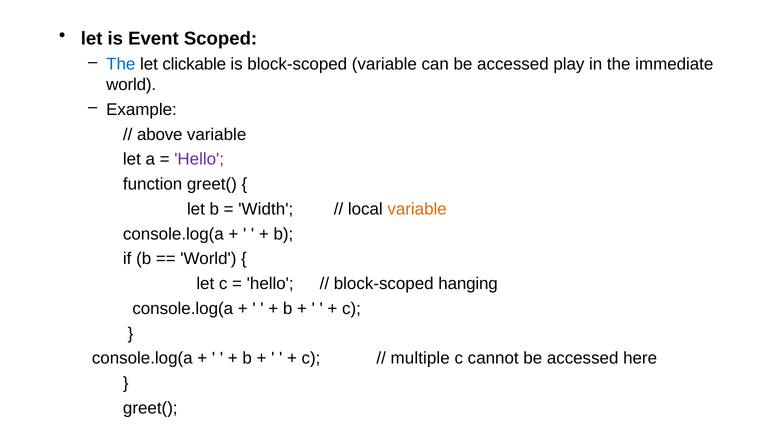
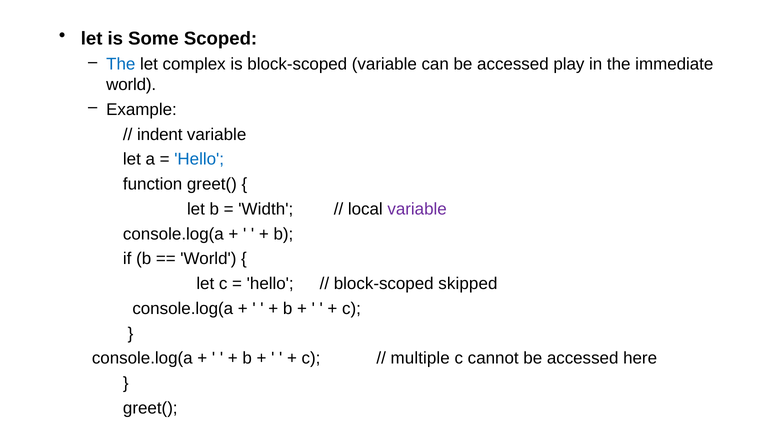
Event: Event -> Some (153, 39)
clickable: clickable -> complex (194, 64)
above: above -> indent (160, 134)
Hello colour: purple -> blue (199, 159)
variable colour: orange -> purple (417, 209)
hanging: hanging -> skipped (468, 284)
